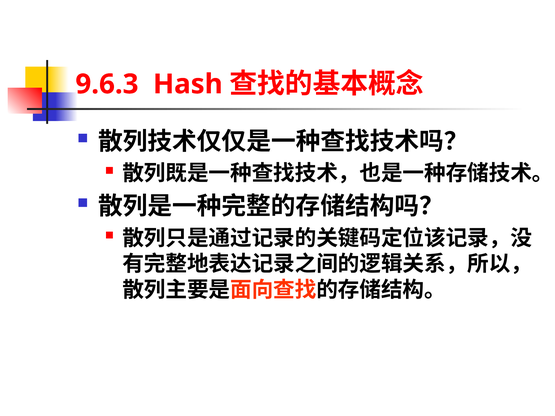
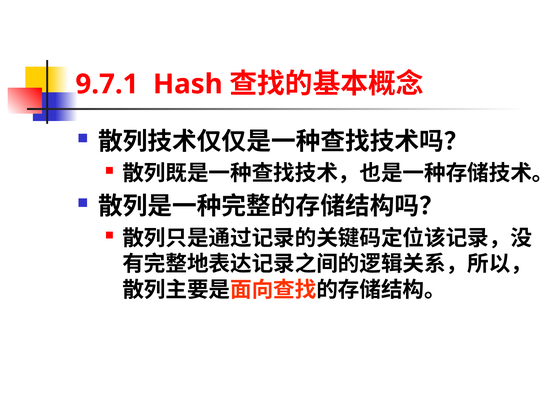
9.6.3: 9.6.3 -> 9.7.1 (107, 84)
